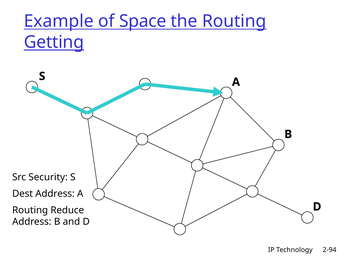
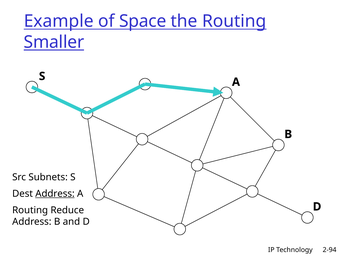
Getting: Getting -> Smaller (54, 42)
Security: Security -> Subnets (48, 177)
Address underline: none -> present (55, 194)
